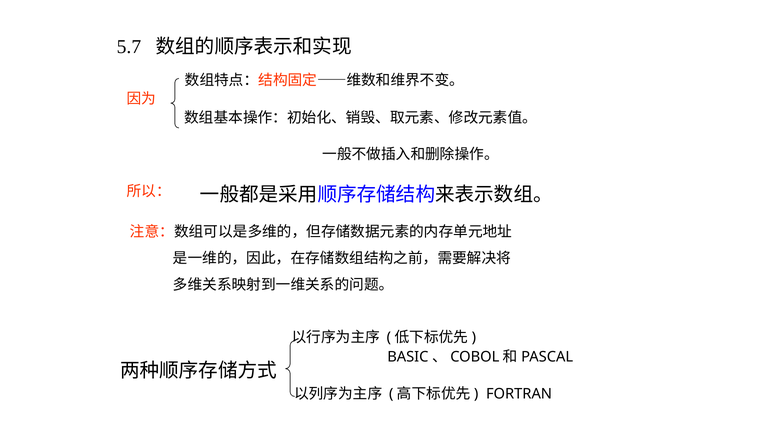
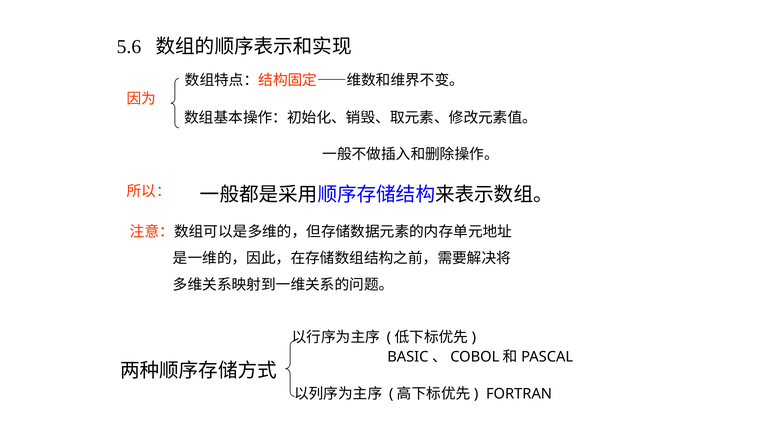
5.7: 5.7 -> 5.6 (129, 47)
